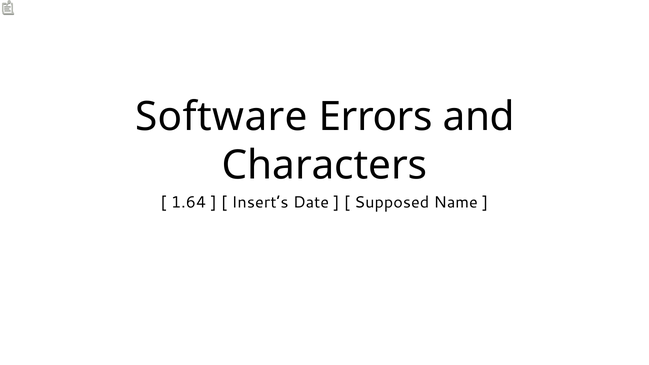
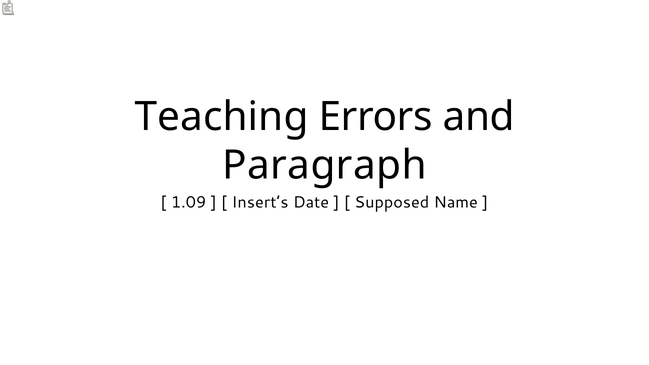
Software: Software -> Teaching (222, 117)
Characters: Characters -> Paragraph (324, 165)
1.64: 1.64 -> 1.09 (189, 203)
